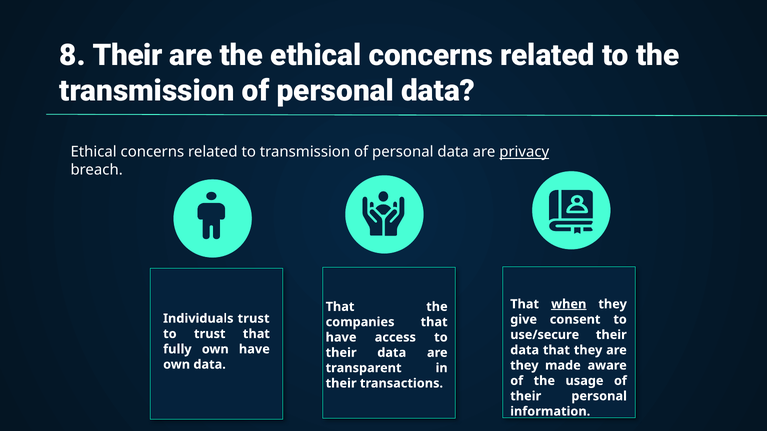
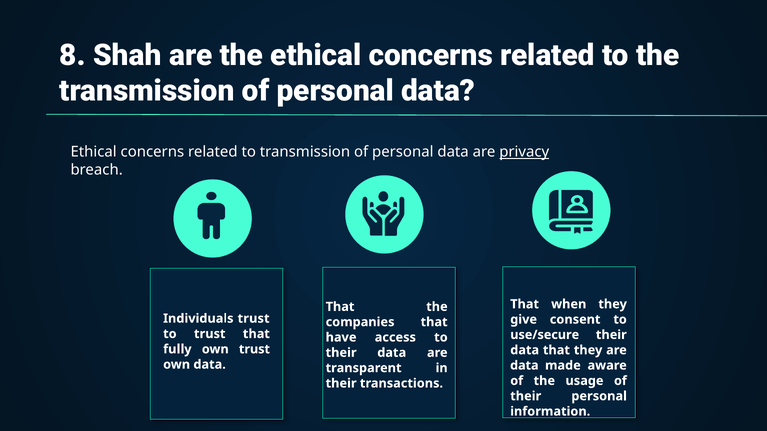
8 Their: Their -> Shah (127, 55)
when underline: present -> none (569, 304)
own have: have -> trust (254, 350)
they: they -> data (524, 366)
